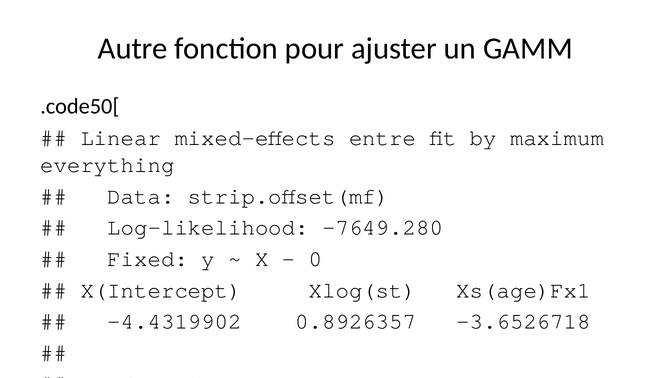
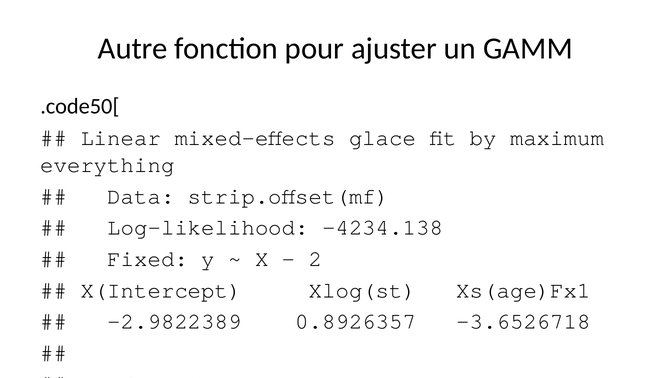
entre: entre -> glace (383, 138)
-7649.280: -7649.280 -> -4234.138 (383, 227)
0: 0 -> 2 (315, 258)
-4.4319902: -4.4319902 -> -2.9822389 (175, 321)
